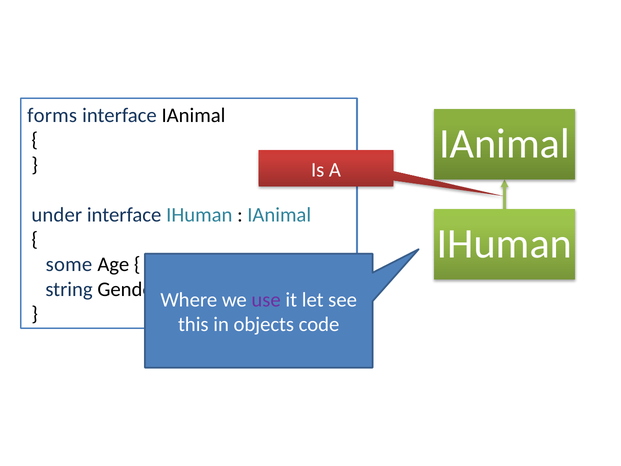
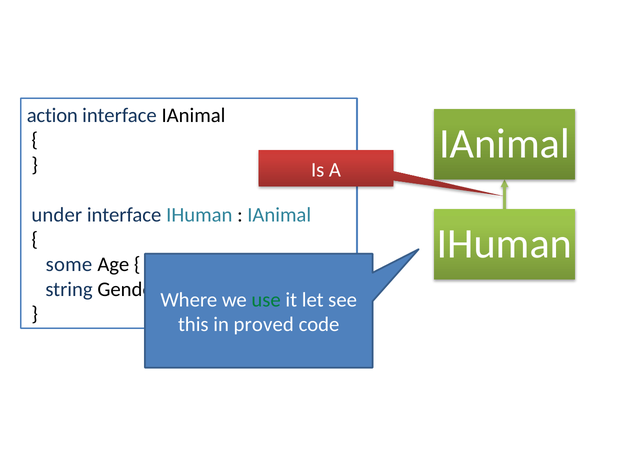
forms: forms -> action (52, 115)
use colour: purple -> green (266, 300)
objects: objects -> proved (264, 324)
